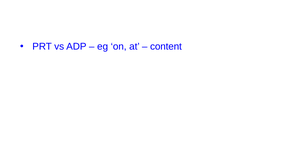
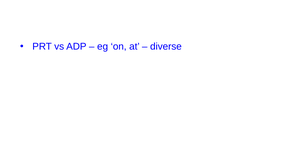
content: content -> diverse (166, 47)
